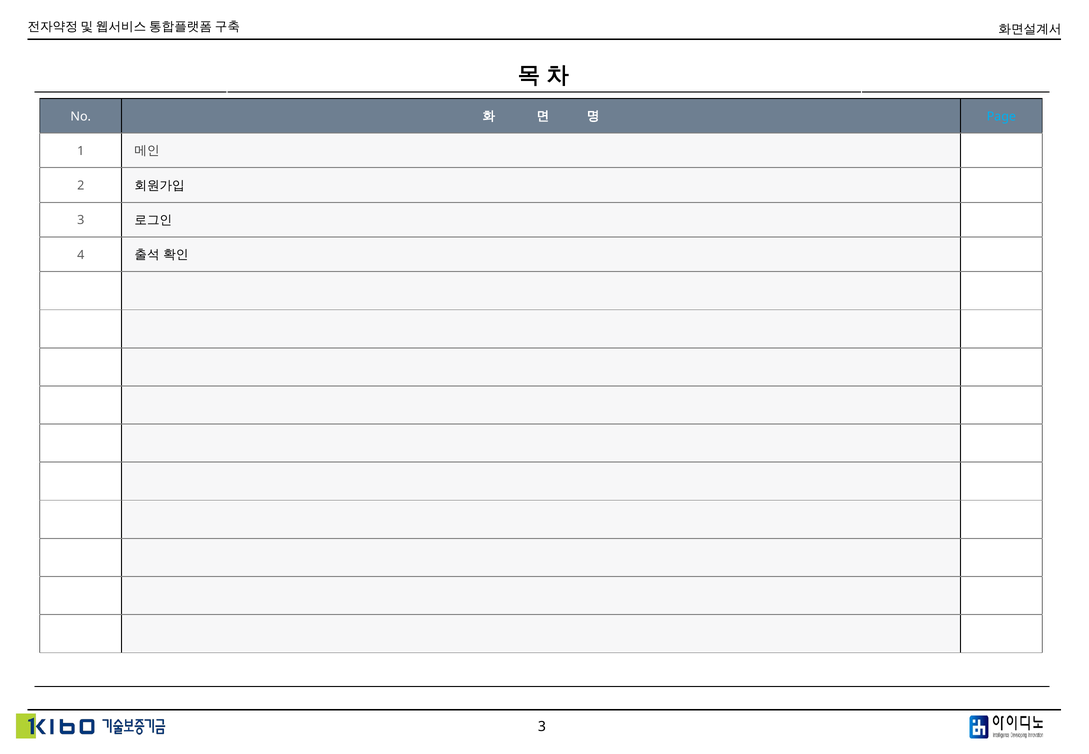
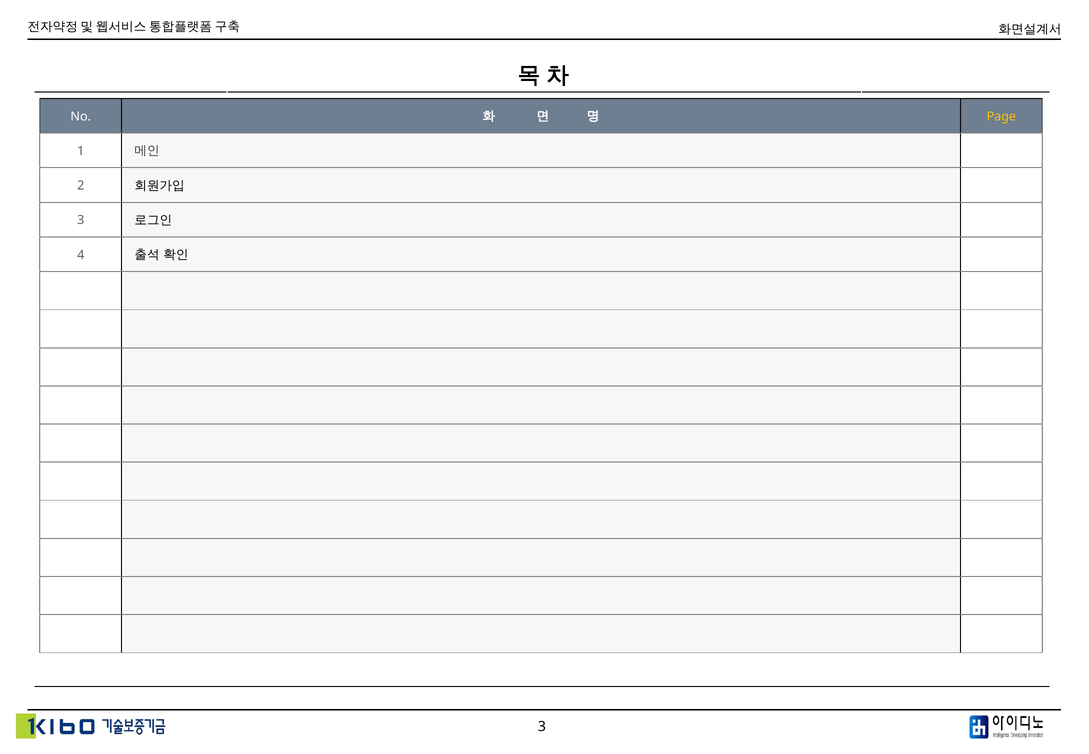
Page colour: light blue -> yellow (1001, 116)
